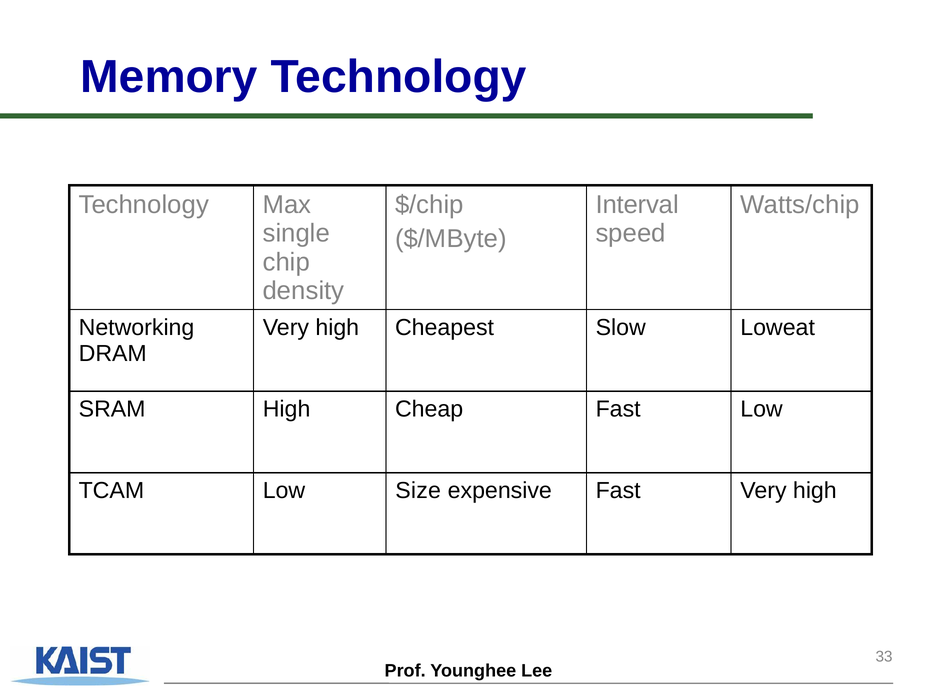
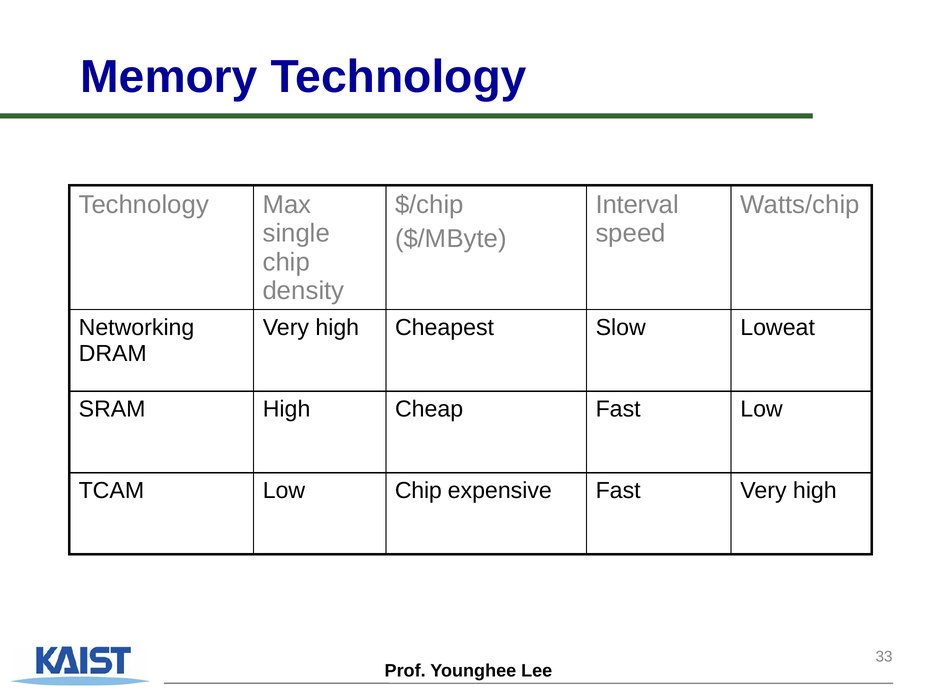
Low Size: Size -> Chip (418, 490)
